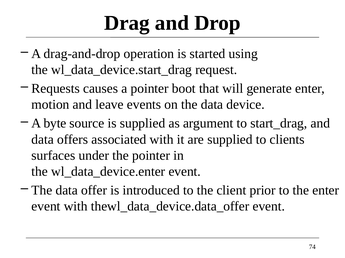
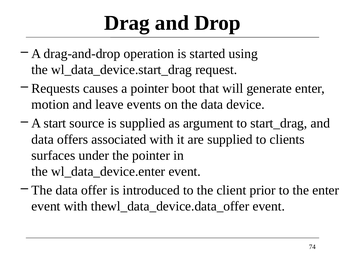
byte: byte -> start (55, 124)
